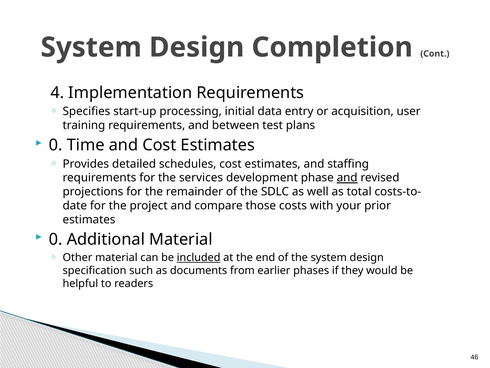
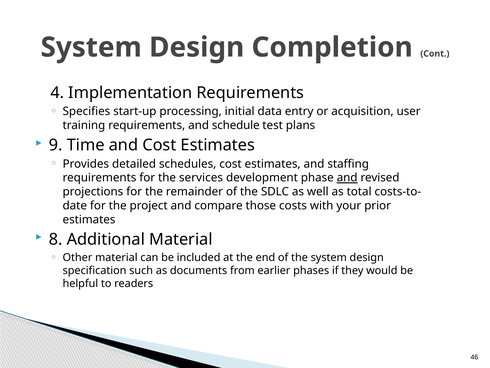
between: between -> schedule (236, 125)
0: 0 -> 9 (56, 145)
0: 0 -> 8 (56, 239)
included underline: present -> none (199, 257)
